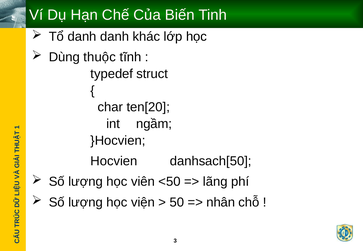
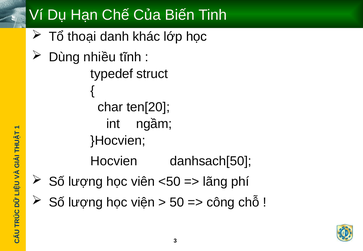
Tổ danh: danh -> thoại (82, 37)
thuộc: thuộc -> nhiều (100, 57)
nhân: nhân -> công (221, 202)
